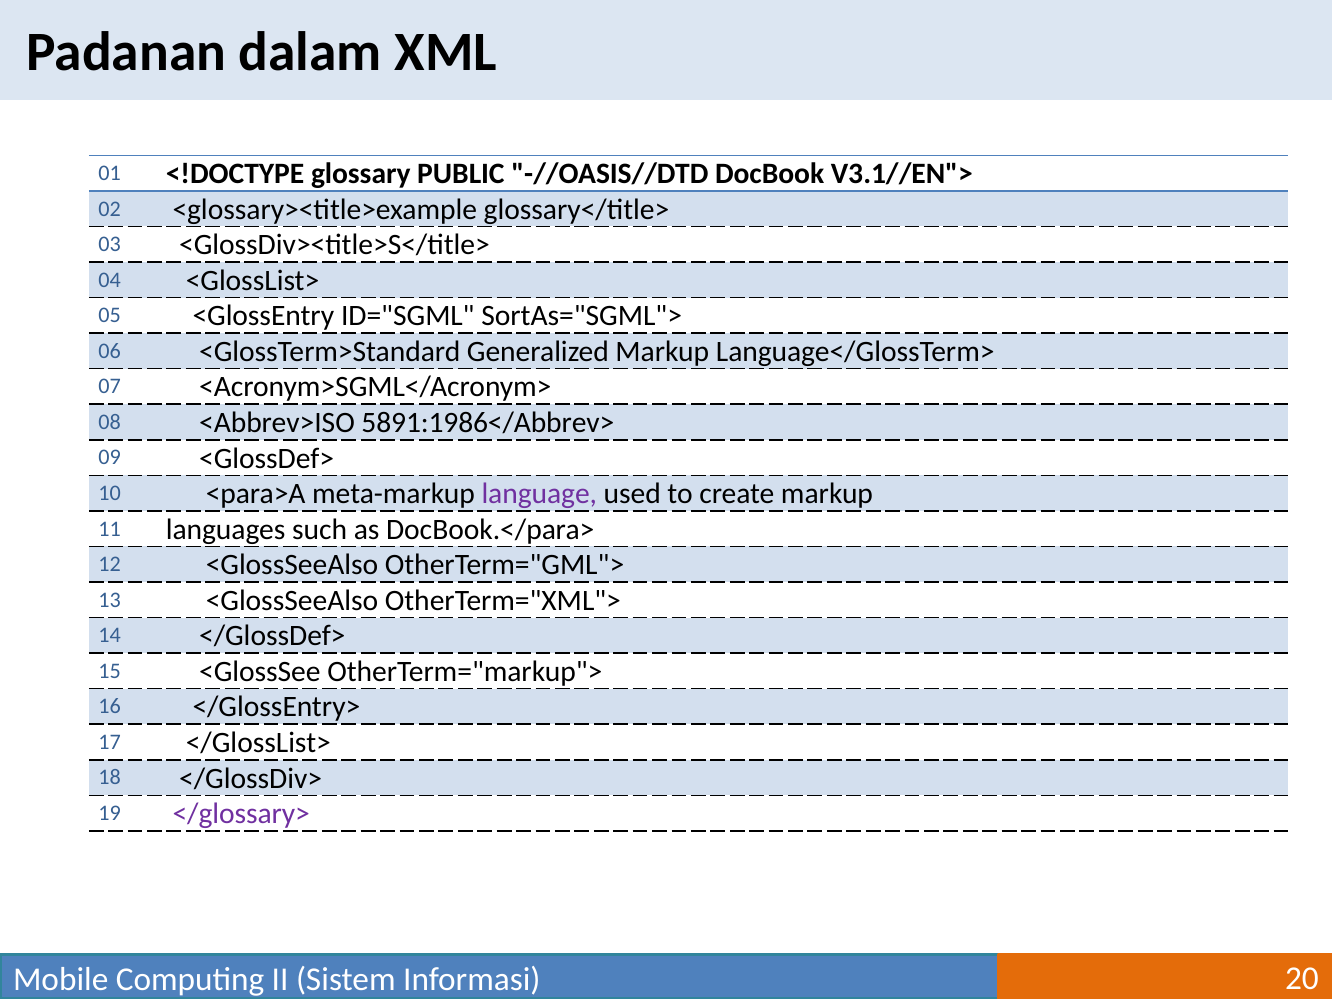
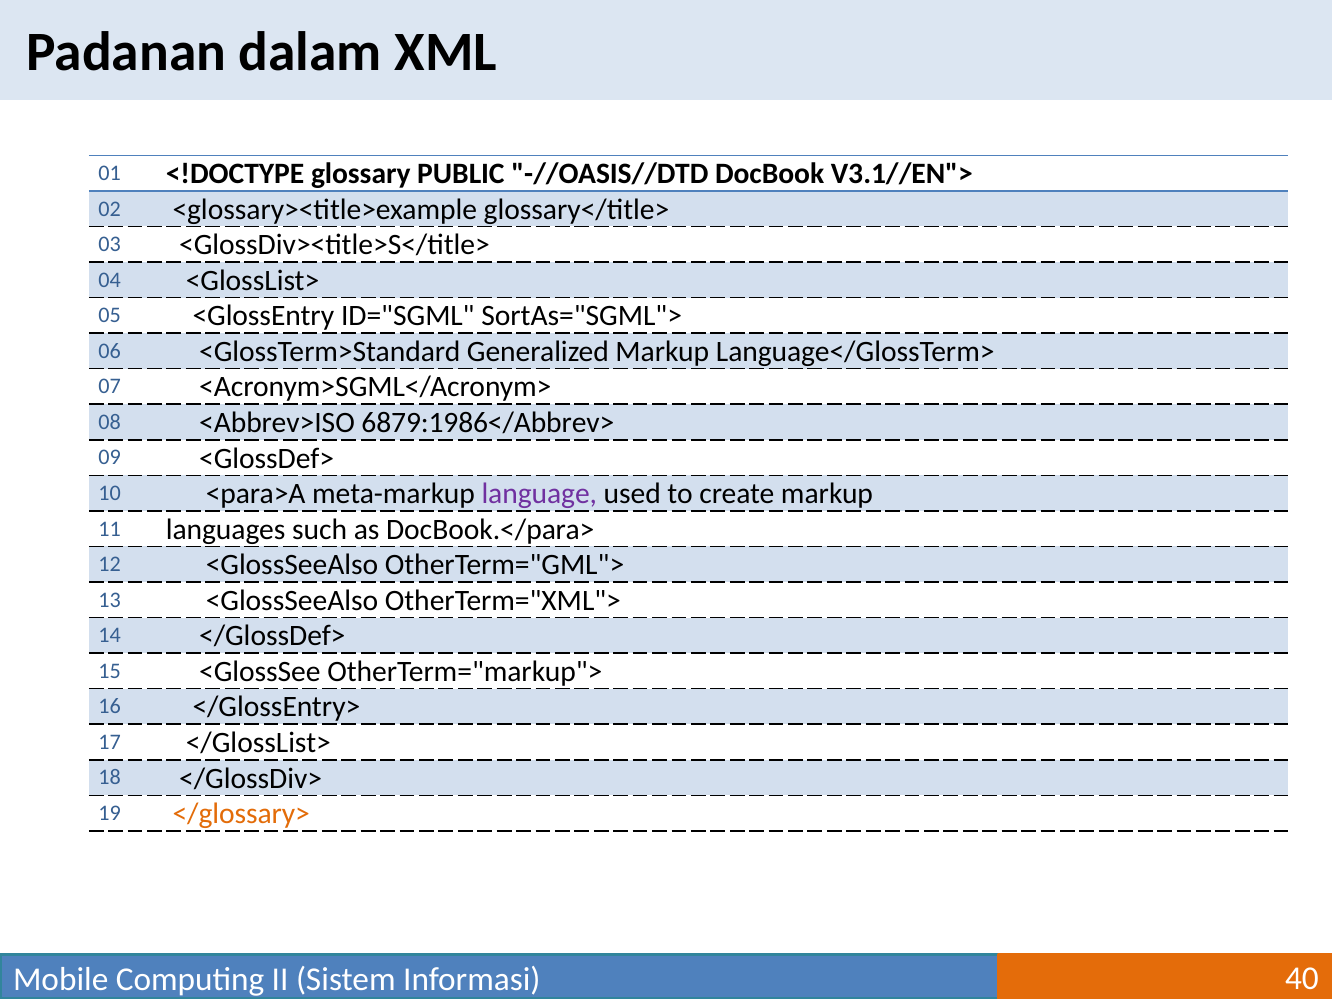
5891:1986</Abbrev>: 5891:1986</Abbrev> -> 6879:1986</Abbrev> (488, 423)
</glossary> colour: purple -> orange (241, 814)
20: 20 -> 40 (1302, 979)
